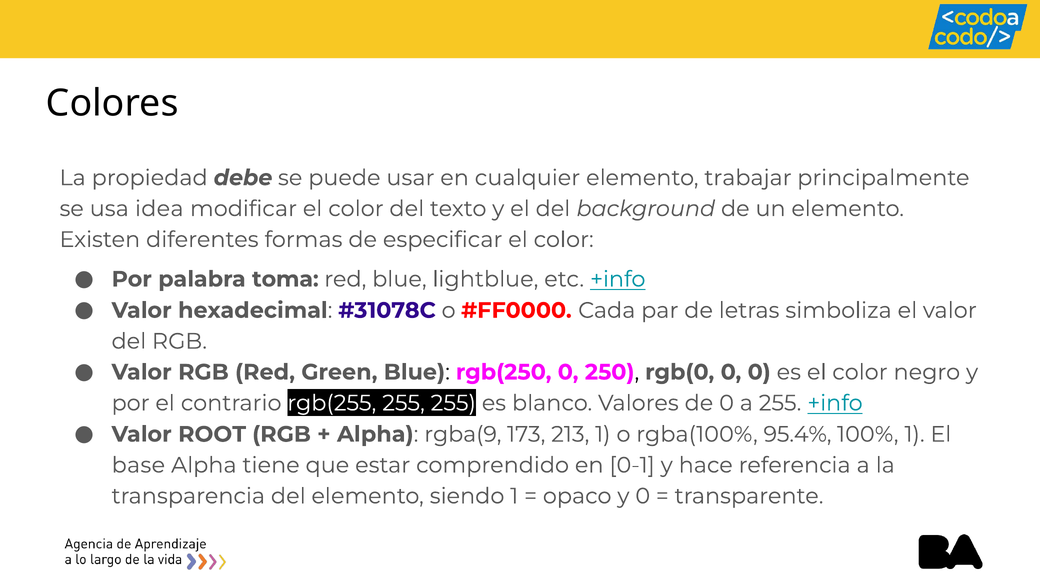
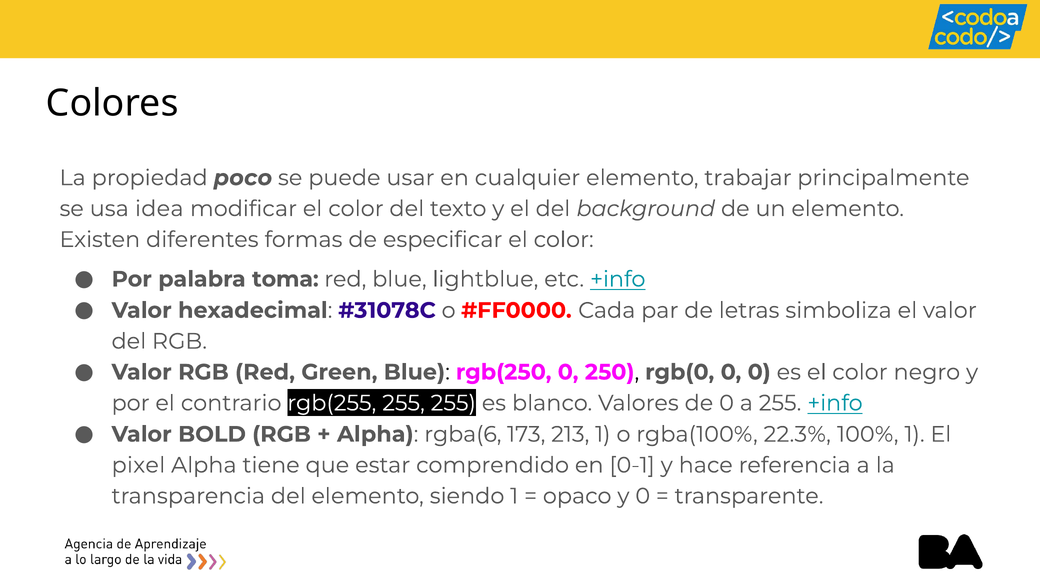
debe: debe -> poco (243, 178)
ROOT: ROOT -> BOLD (212, 434)
rgba(9: rgba(9 -> rgba(6 (463, 434)
95.4%: 95.4% -> 22.3% (797, 434)
base: base -> pixel (138, 465)
